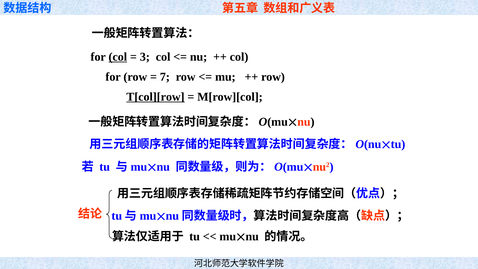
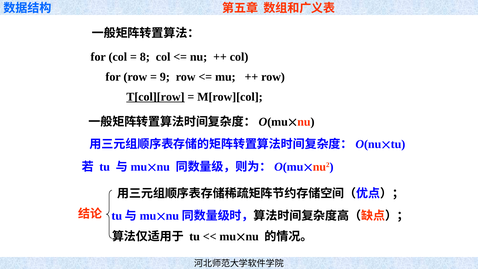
col underline: present -> none (118, 57)
3: 3 -> 8 (145, 57)
7: 7 -> 9 (165, 77)
